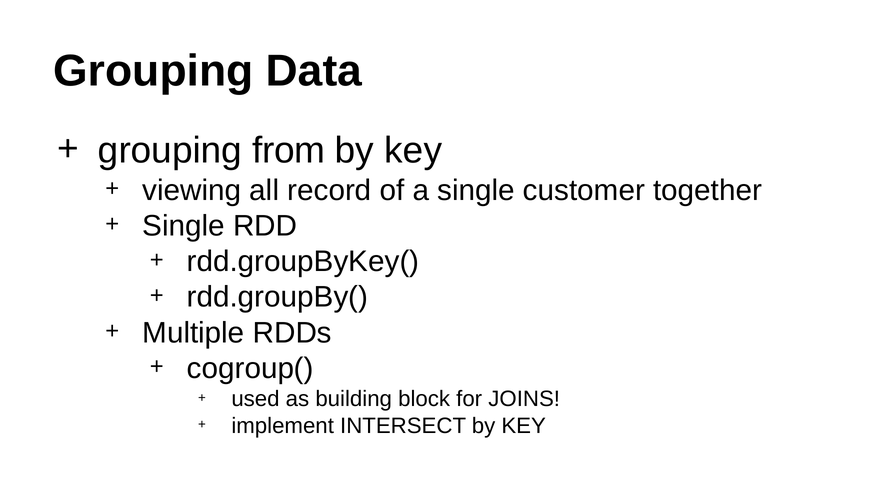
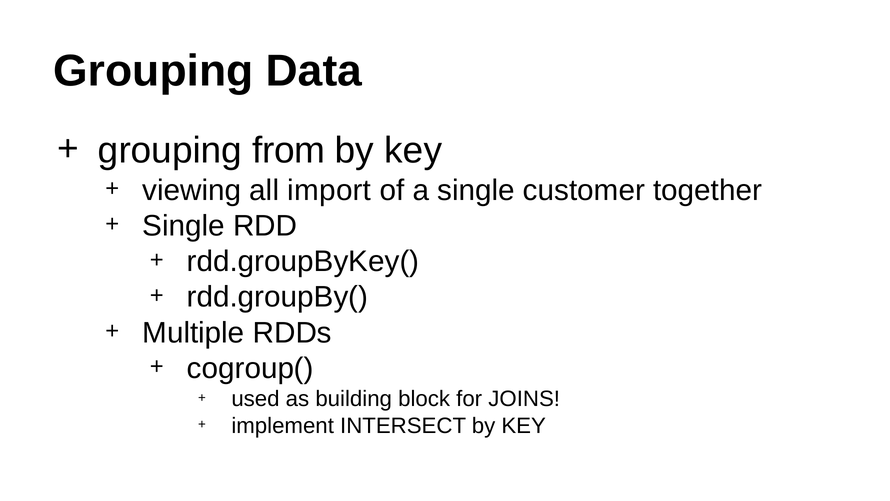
record: record -> import (329, 190)
